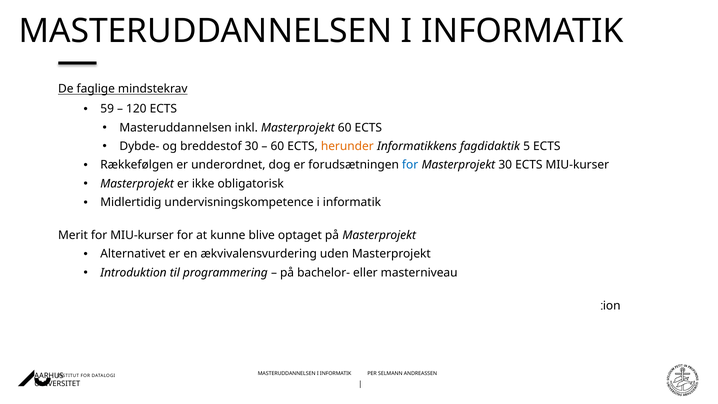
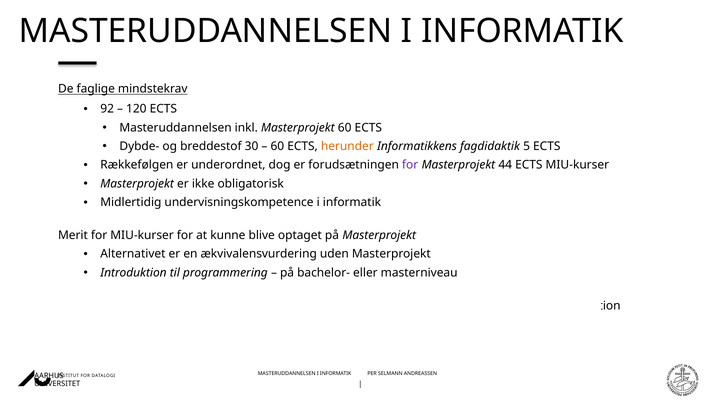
59: 59 -> 92 (107, 109)
for colour: blue -> purple (410, 165)
Masterprojekt 30: 30 -> 44 (505, 165)
